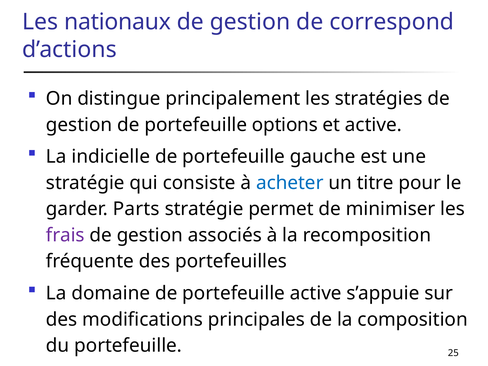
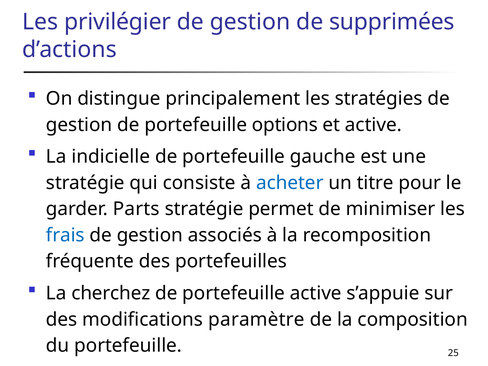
nationaux: nationaux -> privilégier (118, 22)
correspond: correspond -> supprimées (392, 22)
frais colour: purple -> blue (65, 235)
domaine: domaine -> cherchez (111, 293)
principales: principales -> paramètre (256, 319)
